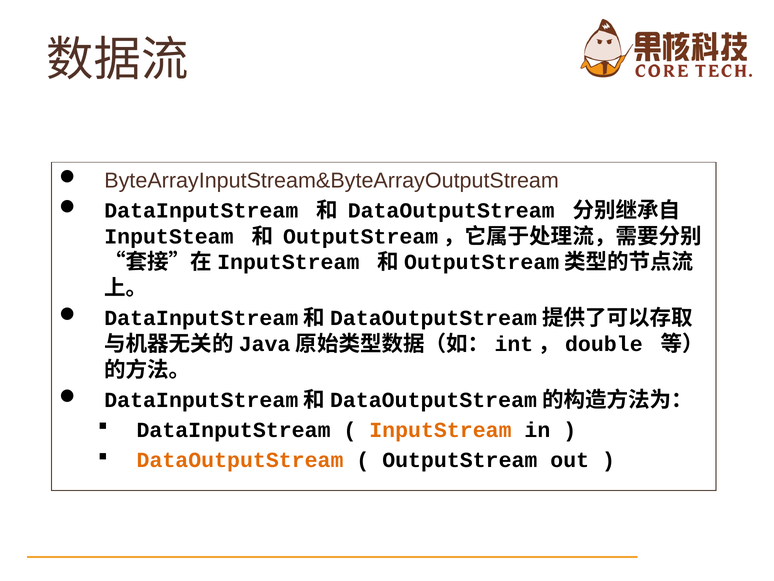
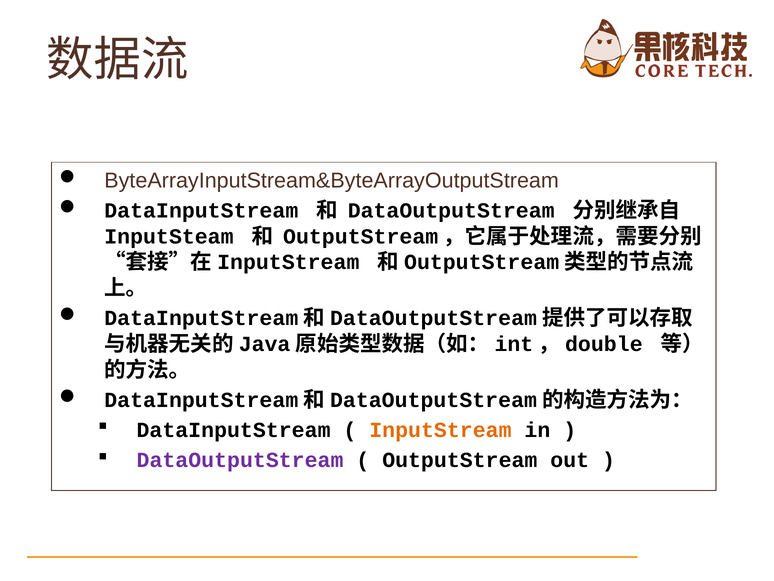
DataOutputStream colour: orange -> purple (240, 460)
